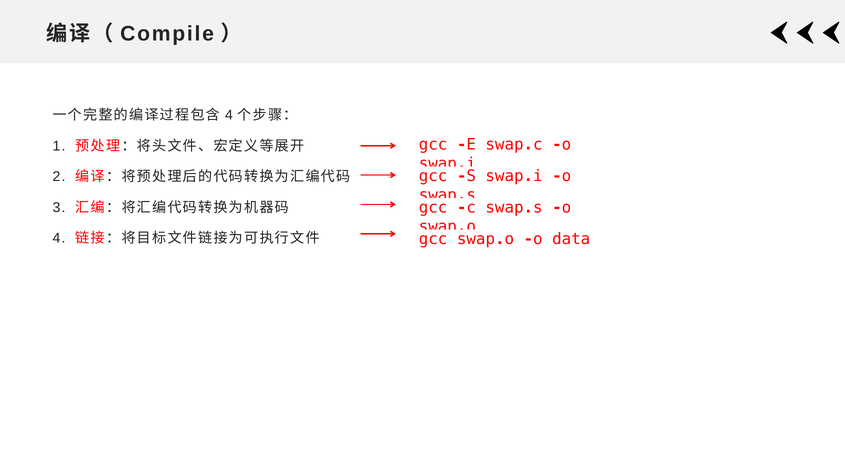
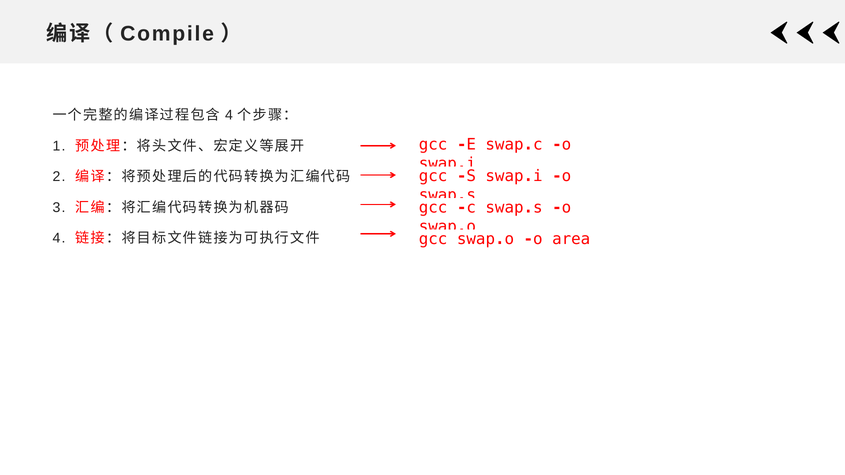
data: data -> area (571, 239)
